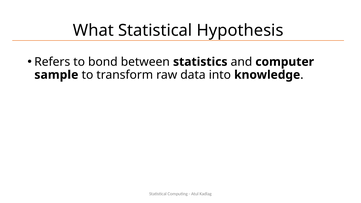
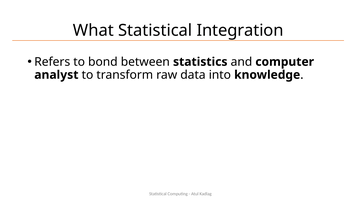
Hypothesis: Hypothesis -> Integration (240, 30)
sample: sample -> analyst (56, 75)
